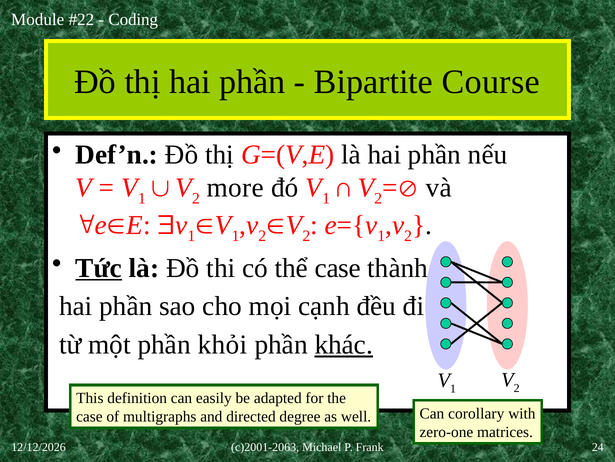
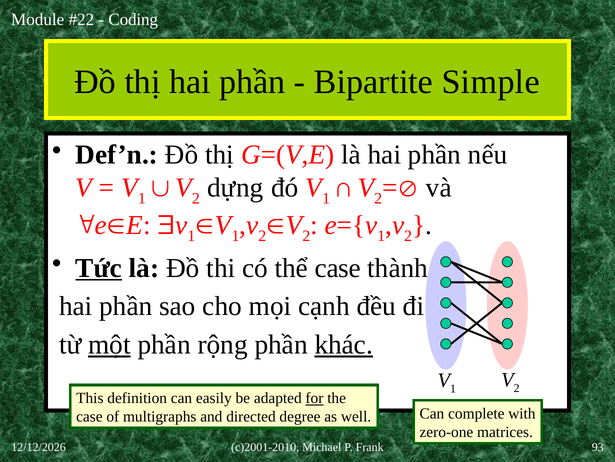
Course: Course -> Simple (491, 82)
more: more -> dựng (235, 187)
một underline: none -> present (109, 344)
khỏi: khỏi -> rộng (223, 344)
for underline: none -> present (314, 398)
corollary: corollary -> complete (476, 413)
c)2001-2063: c)2001-2063 -> c)2001-2010 (265, 447)
24: 24 -> 93 (598, 447)
